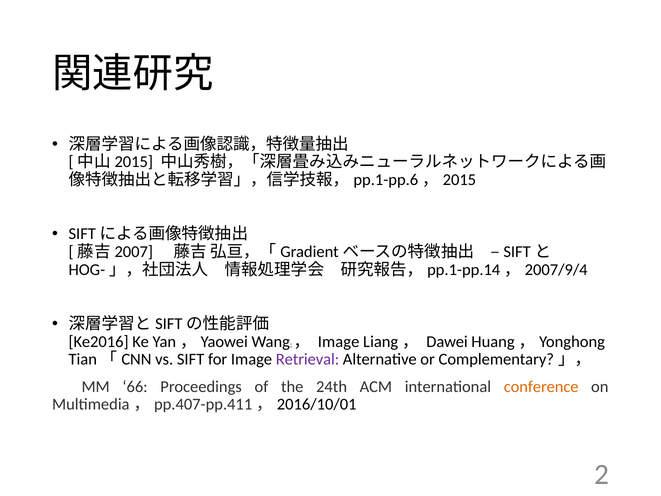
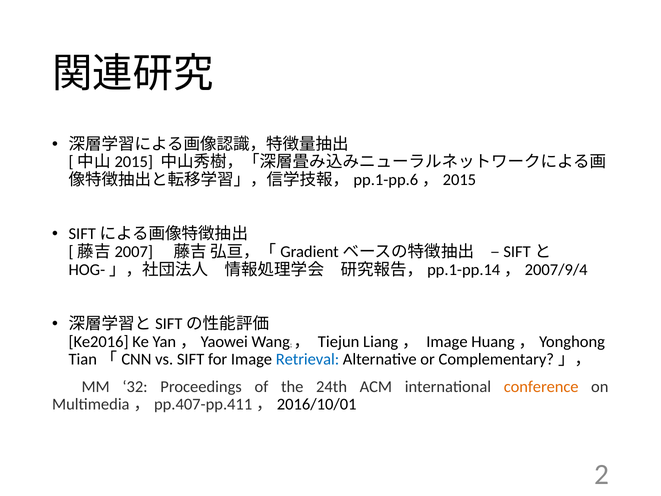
Image: Image -> Tiejun (339, 341)
Liang， Dawei: Dawei -> Image (447, 341)
Retrieval colour: purple -> blue (307, 359)
66: 66 -> 32 (135, 386)
